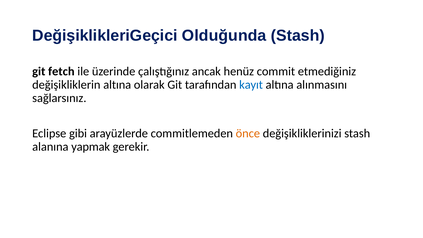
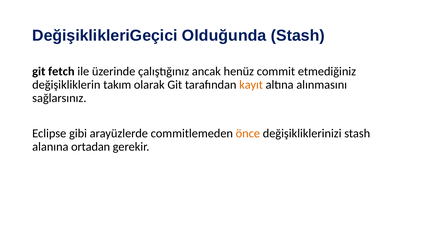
değişikliklerin altına: altına -> takım (117, 85)
kayıt colour: blue -> orange (251, 85)
yapmak: yapmak -> ortadan (91, 147)
